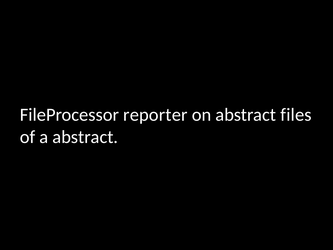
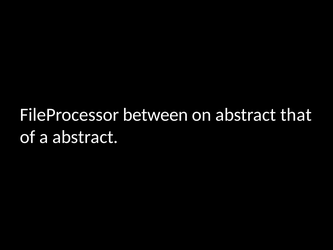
reporter: reporter -> between (156, 115)
files: files -> that (296, 115)
